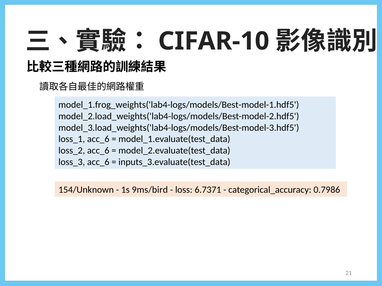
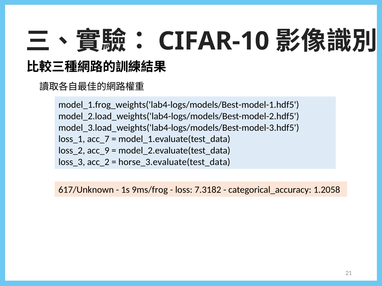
loss_1 acc_6: acc_6 -> acc_7 (98, 139)
loss_2 acc_6: acc_6 -> acc_9 (98, 151)
loss_3 acc_6: acc_6 -> acc_2 (98, 162)
inputs_3.evaluate(test_data: inputs_3.evaluate(test_data -> horse_3.evaluate(test_data (174, 162)
154/Unknown: 154/Unknown -> 617/Unknown (86, 190)
9ms/bird: 9ms/bird -> 9ms/frog (150, 190)
6.7371: 6.7371 -> 7.3182 (208, 190)
0.7986: 0.7986 -> 1.2058 (327, 190)
